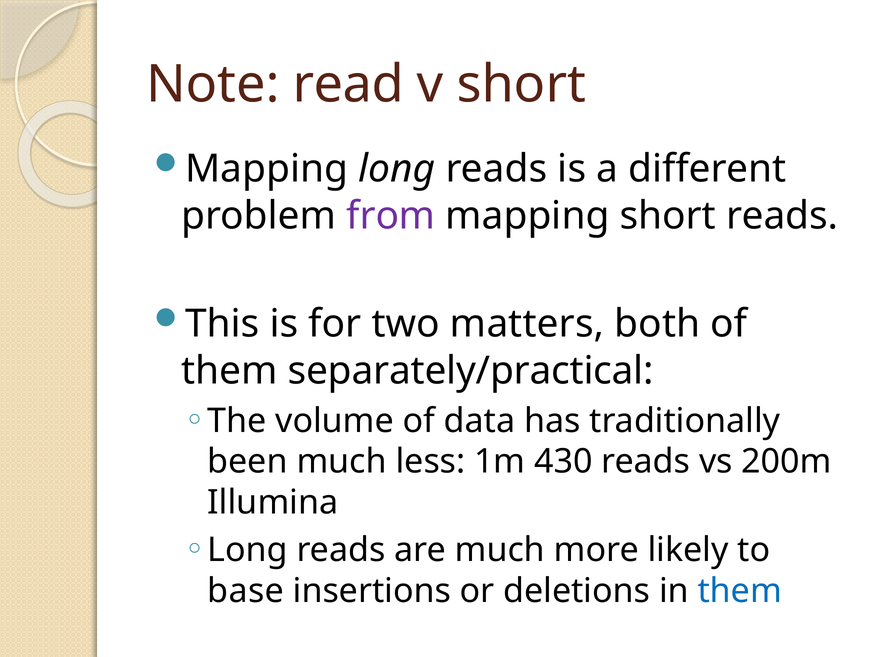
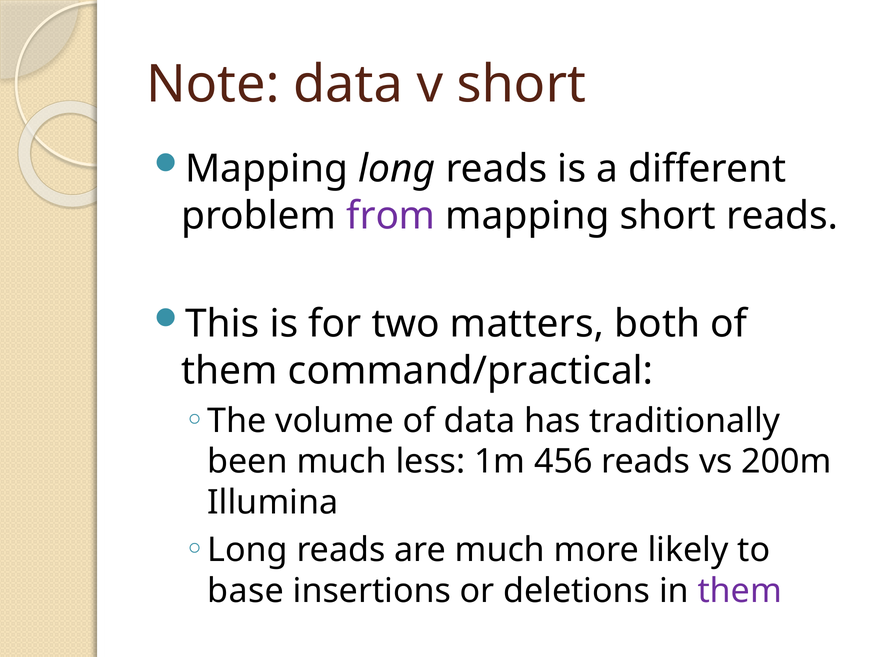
Note read: read -> data (348, 85)
separately/practical: separately/practical -> command/practical (471, 371)
430: 430 -> 456 (563, 462)
them colour: blue -> purple (740, 591)
